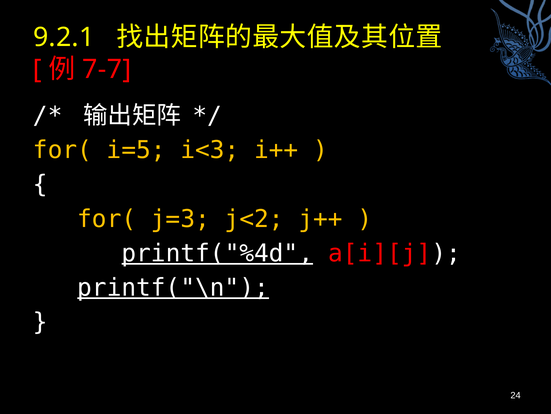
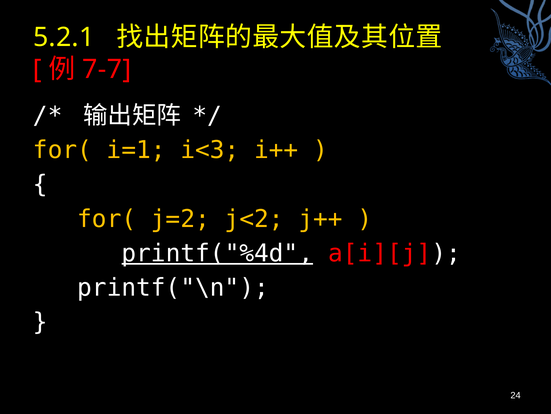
9.2.1: 9.2.1 -> 5.2.1 (64, 37)
i=5: i=5 -> i=1 (136, 150)
j=3: j=3 -> j=2 (180, 219)
printf("\n underline: present -> none (173, 287)
